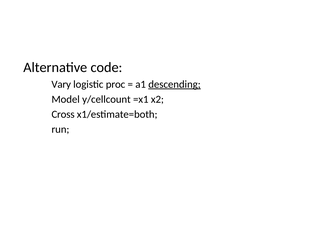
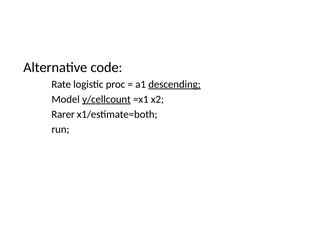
Vary: Vary -> Rate (61, 84)
y/cellcount underline: none -> present (106, 99)
Cross: Cross -> Rarer (63, 115)
